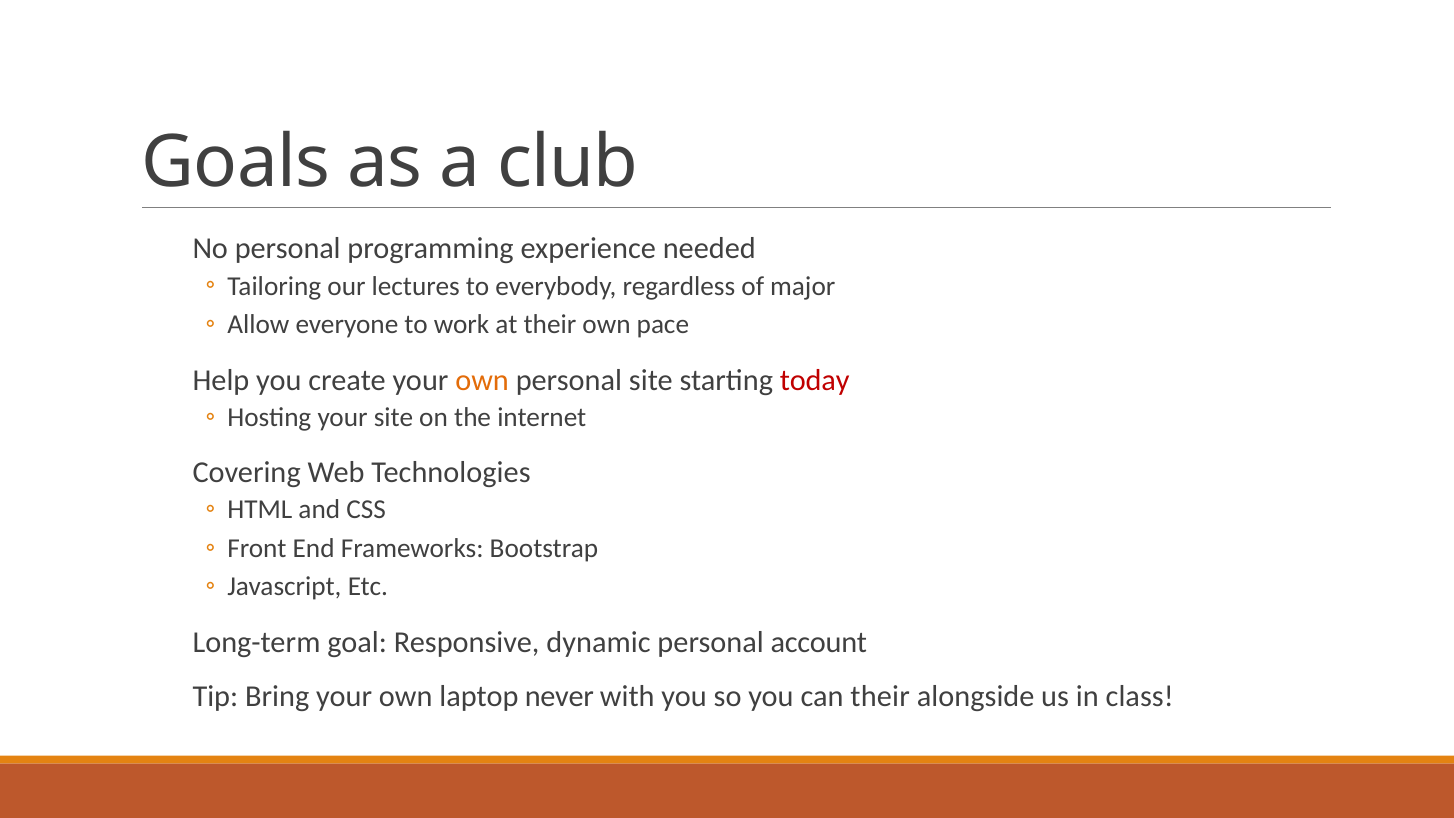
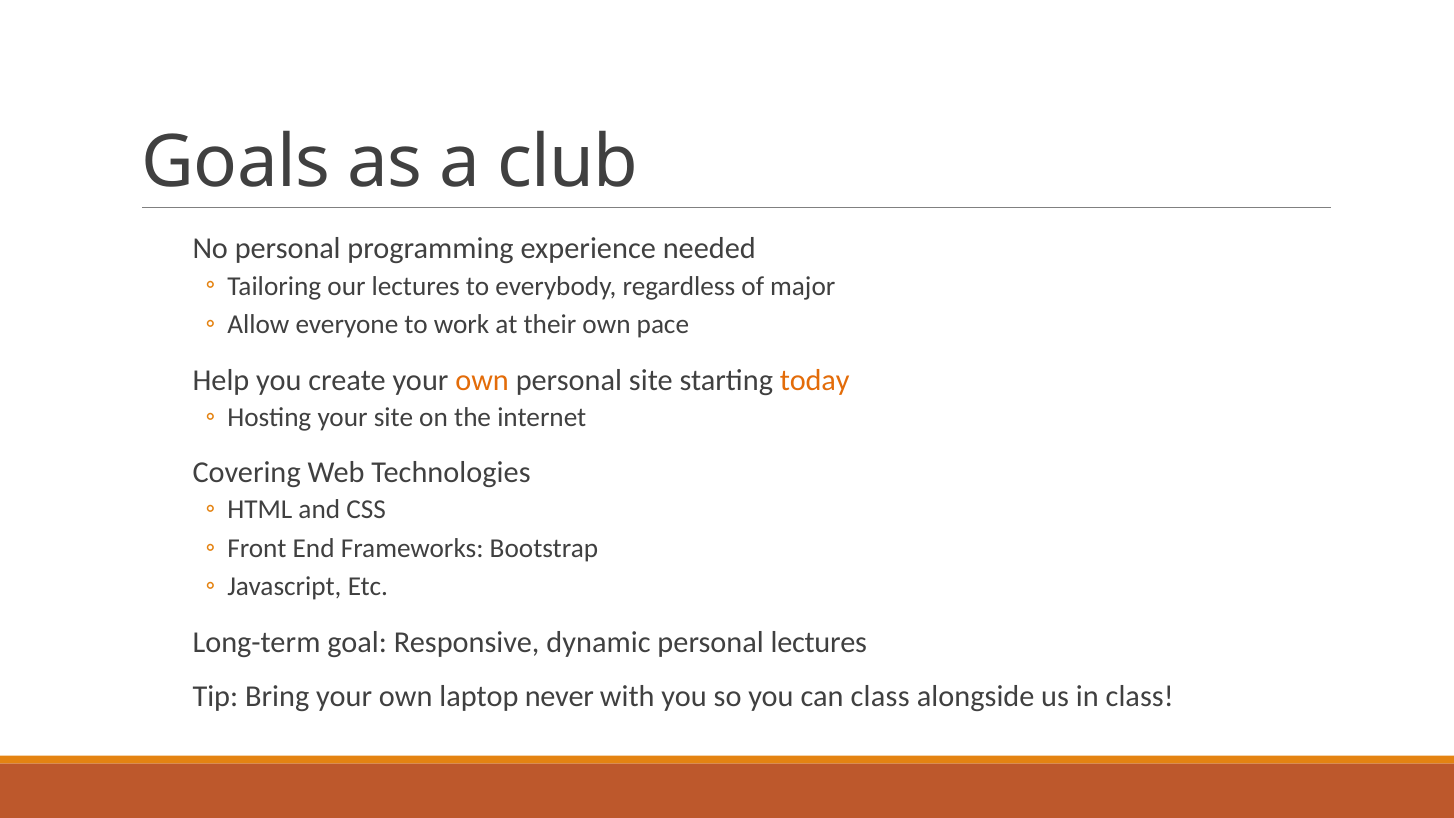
today colour: red -> orange (815, 380)
personal account: account -> lectures (819, 642)
can their: their -> class (880, 696)
